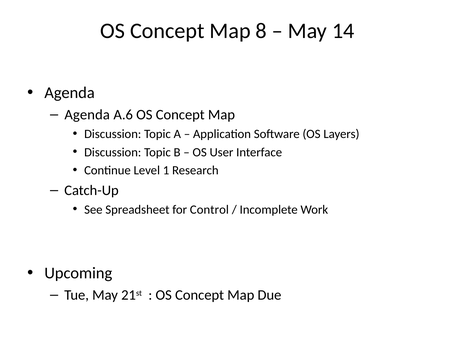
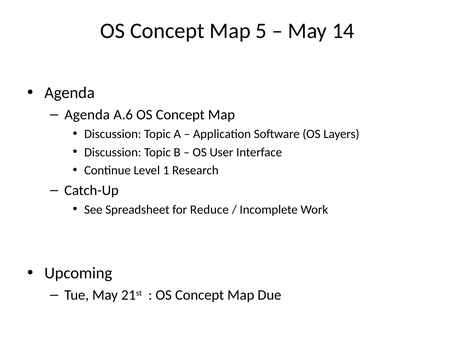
8: 8 -> 5 (261, 31)
Control: Control -> Reduce (209, 210)
